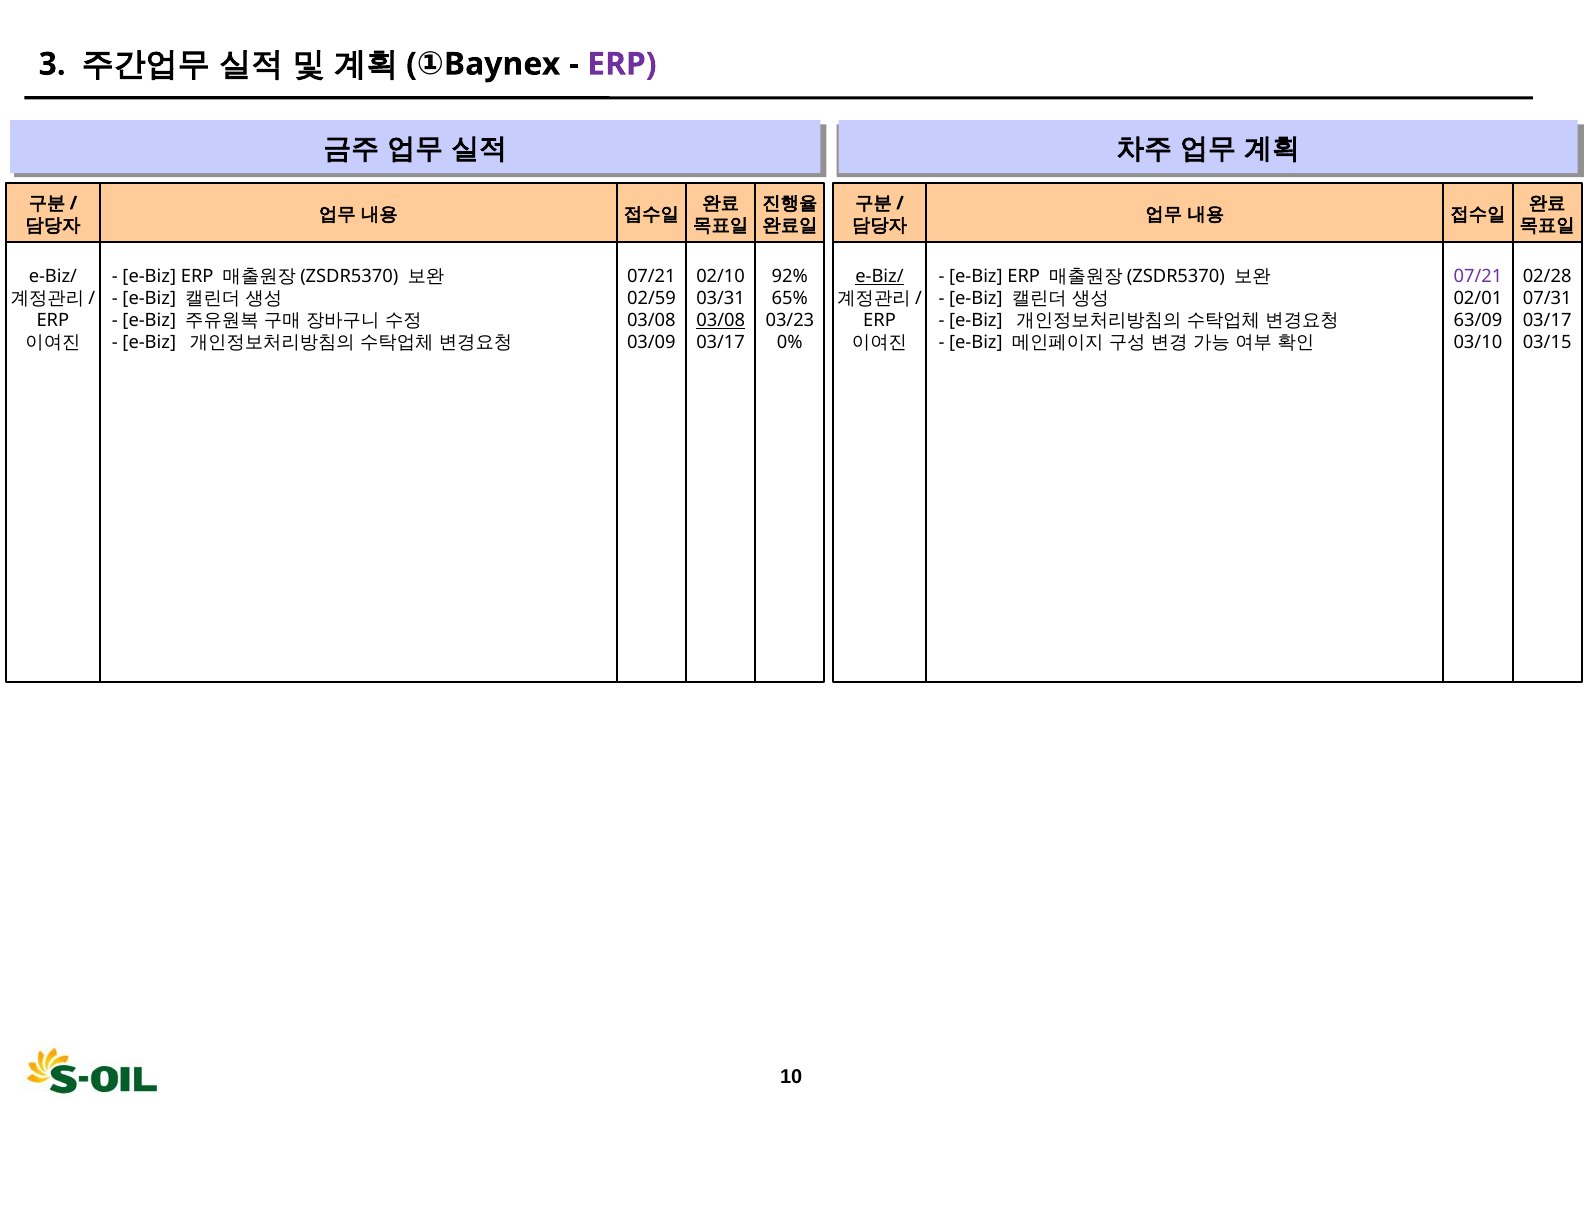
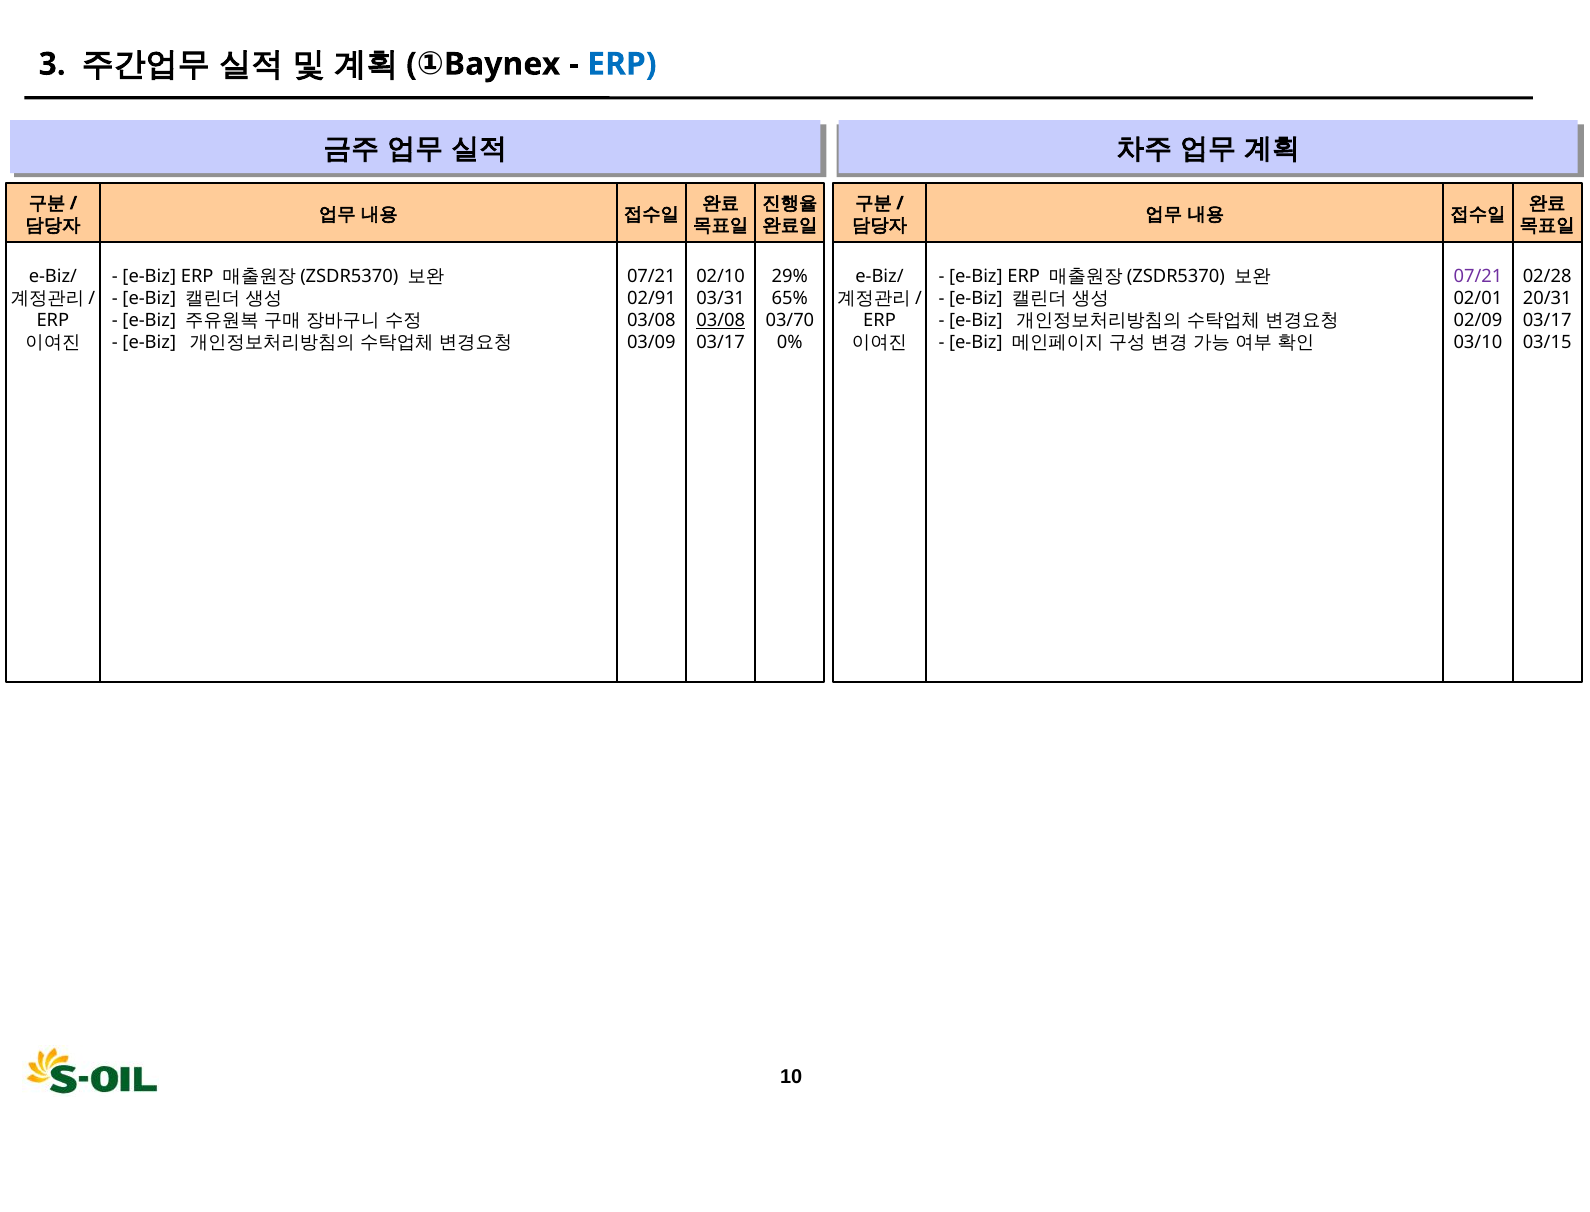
ERP colour: purple -> blue (622, 64)
92%: 92% -> 29% (790, 277)
e-Biz/ underline: present -> none (880, 277)
02/59: 02/59 -> 02/91 (651, 299)
07/31: 07/31 -> 20/31 (1547, 299)
03/23: 03/23 -> 03/70 (790, 321)
63/09: 63/09 -> 02/09 (1478, 321)
